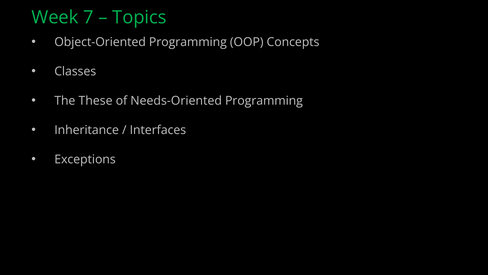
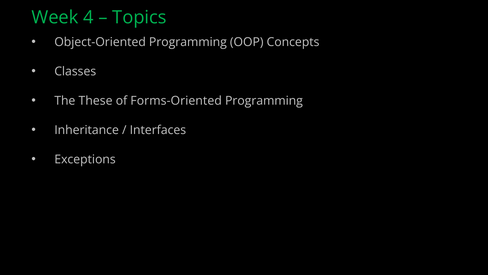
7: 7 -> 4 (88, 18)
Needs-Oriented: Needs-Oriented -> Forms-Oriented (176, 101)
